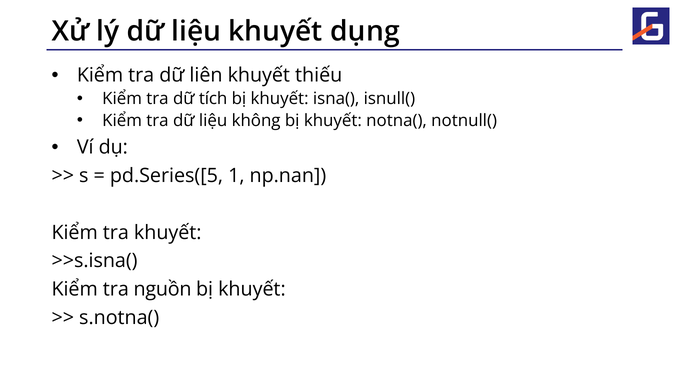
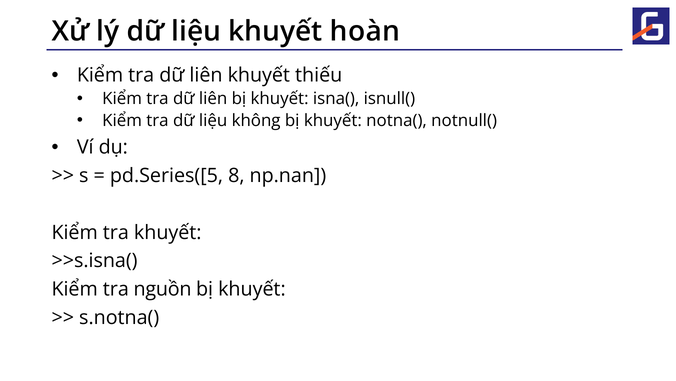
dụng: dụng -> hoàn (365, 31)
tích: tích -> liên (213, 98)
1: 1 -> 8 (236, 175)
